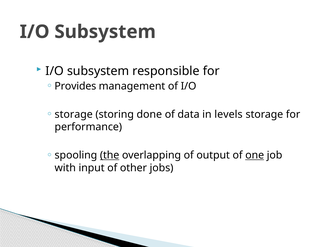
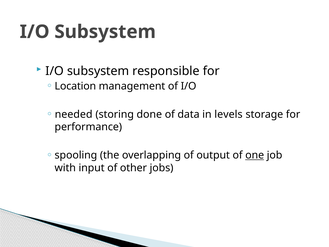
Provides: Provides -> Location (75, 86)
storage: storage -> needed (74, 114)
the underline: present -> none (110, 155)
